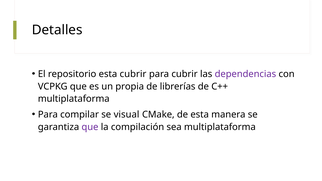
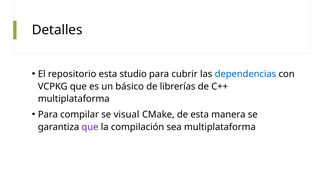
esta cubrir: cubrir -> studio (133, 74)
dependencias colour: purple -> blue (245, 74)
propia: propia -> básico (130, 86)
